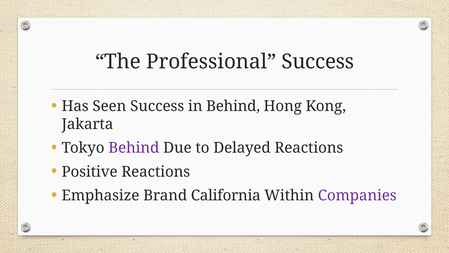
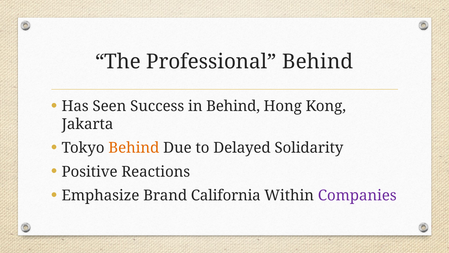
Professional Success: Success -> Behind (318, 62)
Behind colour: purple -> orange (134, 148)
Delayed Reactions: Reactions -> Solidarity (309, 148)
